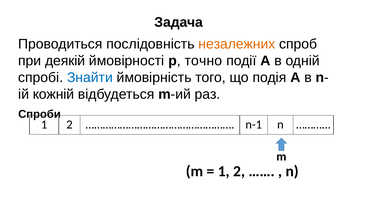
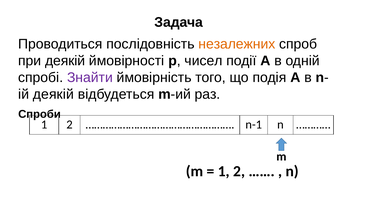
точно: точно -> чисел (203, 61)
Знайти colour: blue -> purple (90, 78)
кожній: кожній -> деякій (53, 94)
